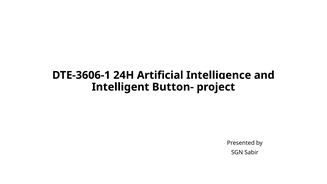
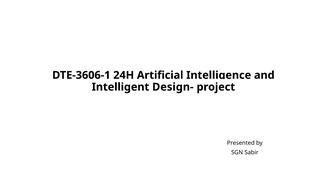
Button-: Button- -> Design- (173, 87)
